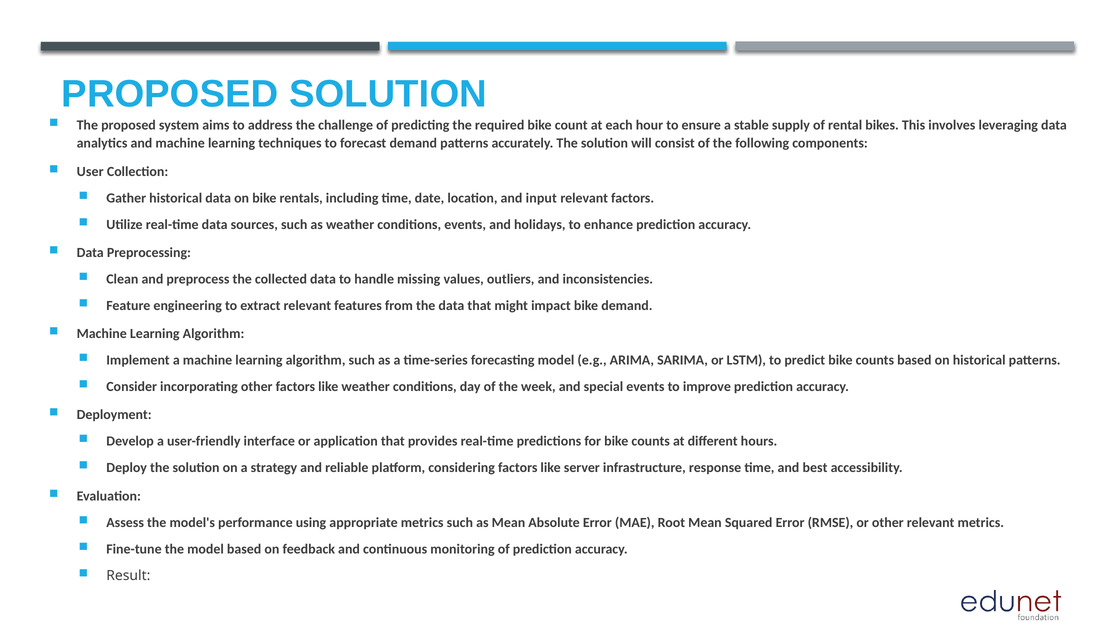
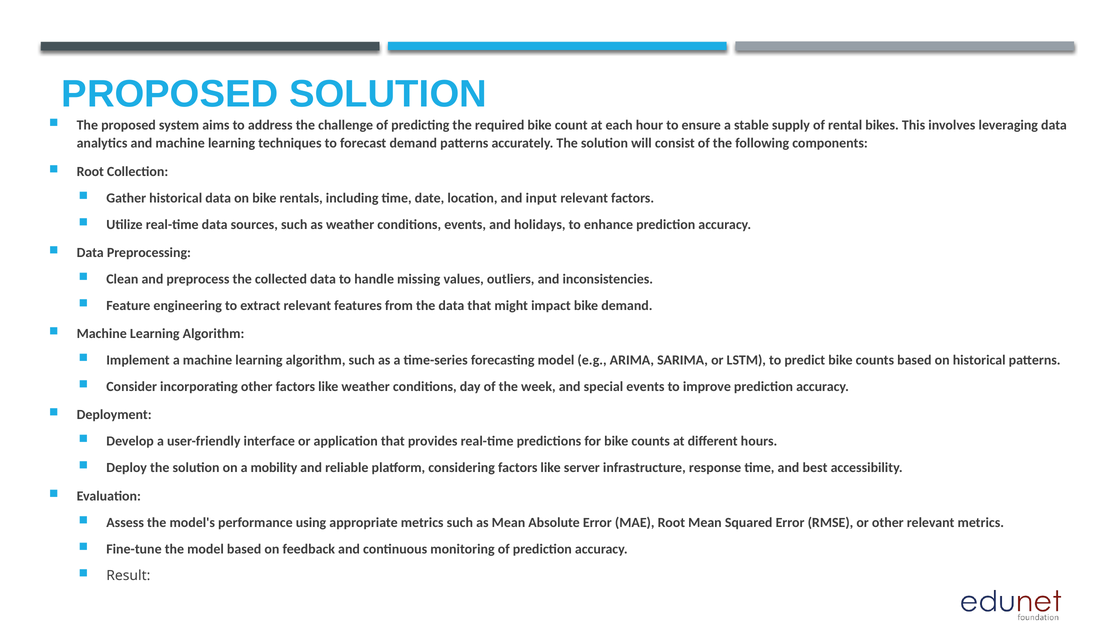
User: User -> Root (90, 172)
strategy: strategy -> mobility (274, 468)
